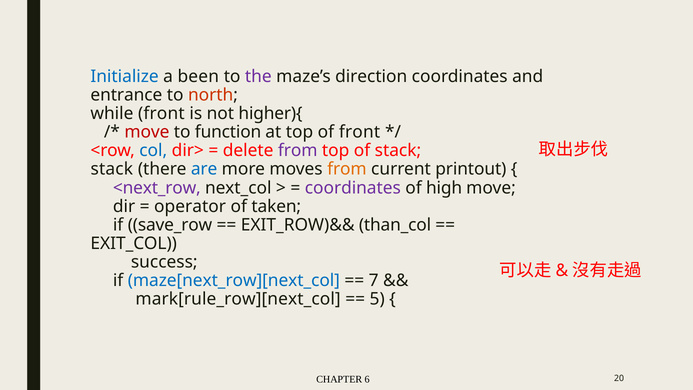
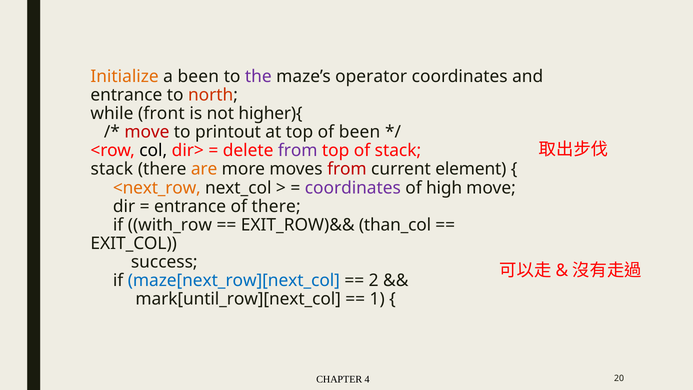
Initialize colour: blue -> orange (125, 77)
direction: direction -> operator (371, 77)
function: function -> printout (228, 132)
of front: front -> been (360, 132)
col colour: blue -> black (153, 151)
are colour: blue -> orange (204, 169)
from colour: orange -> red (347, 169)
printout: printout -> element (471, 169)
<next_row colour: purple -> orange (157, 188)
operator: operator -> entrance (190, 206)
of taken: taken -> there (276, 206)
save_row: save_row -> with_row (170, 225)
7: 7 -> 2 (374, 280)
mark[rule_row][next_col: mark[rule_row][next_col -> mark[until_row][next_col (238, 299)
5: 5 -> 1 (377, 299)
6: 6 -> 4 (367, 379)
